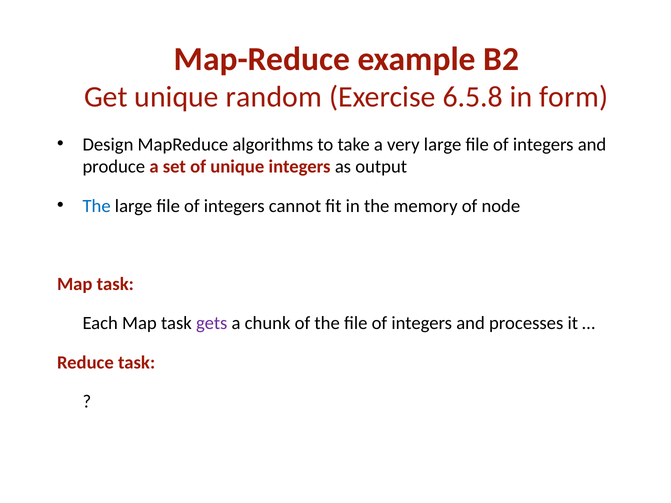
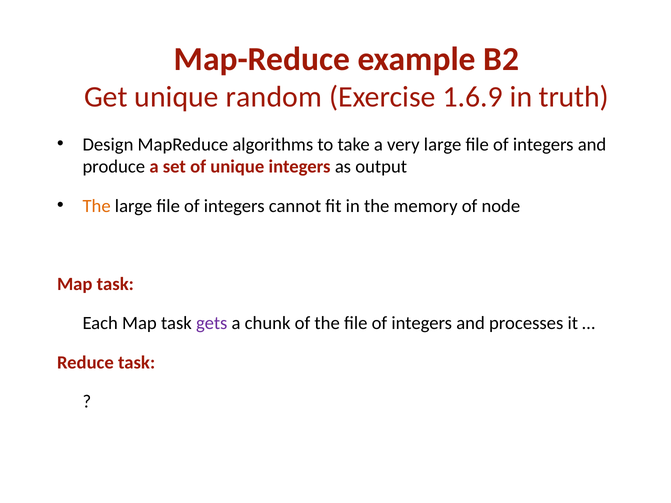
6.5.8: 6.5.8 -> 1.6.9 (473, 97)
form: form -> truth (574, 97)
The colour: blue -> orange (97, 206)
